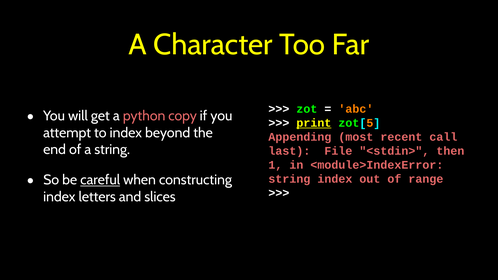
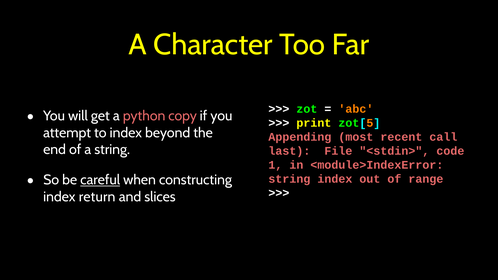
print underline: present -> none (314, 123)
then: then -> code (450, 151)
letters: letters -> return (97, 197)
